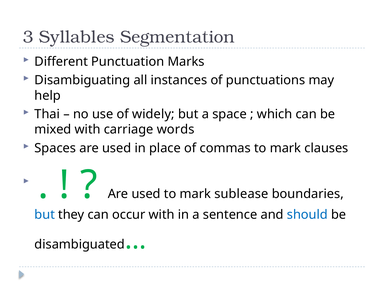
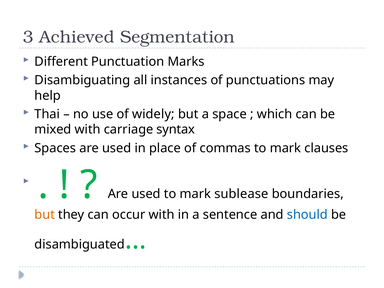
Syllables: Syllables -> Achieved (77, 37)
words: words -> syntax (176, 130)
but colour: blue -> orange (45, 215)
